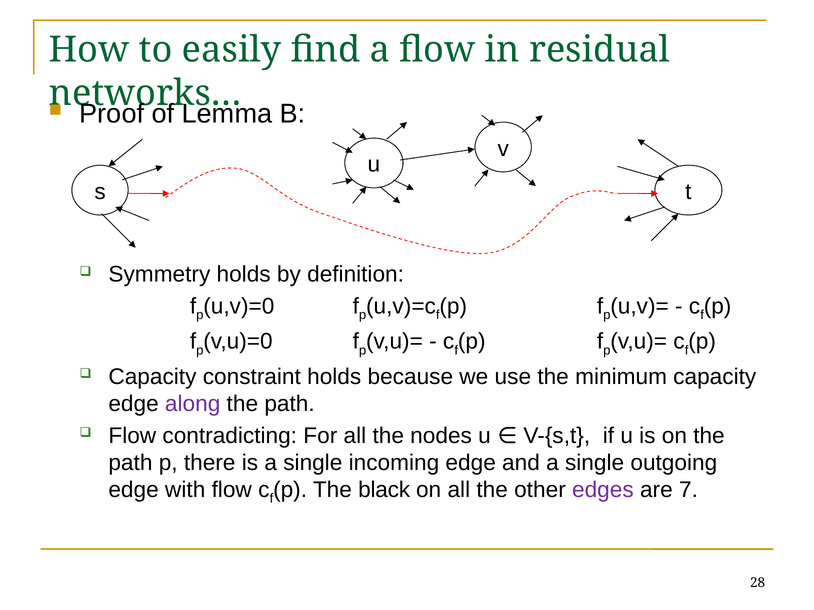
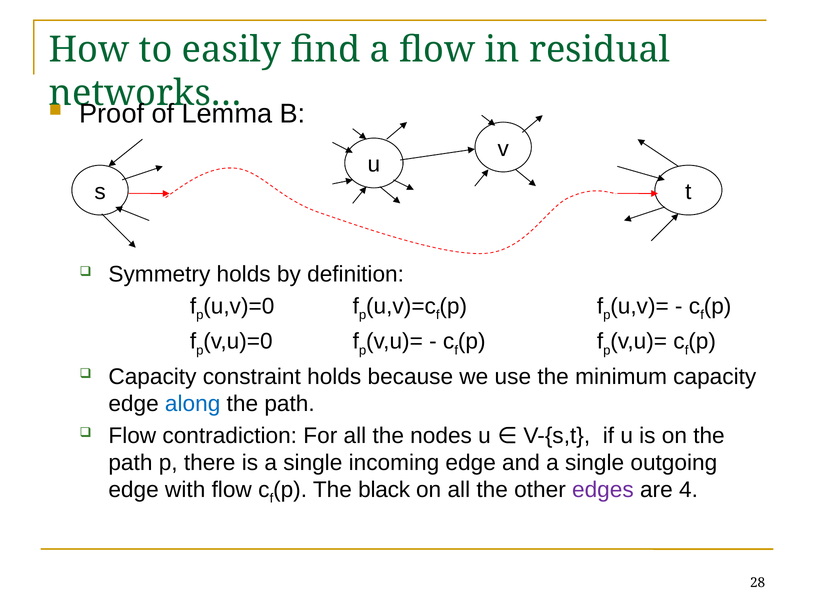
along colour: purple -> blue (193, 404)
contradicting: contradicting -> contradiction (230, 436)
7: 7 -> 4 (688, 490)
